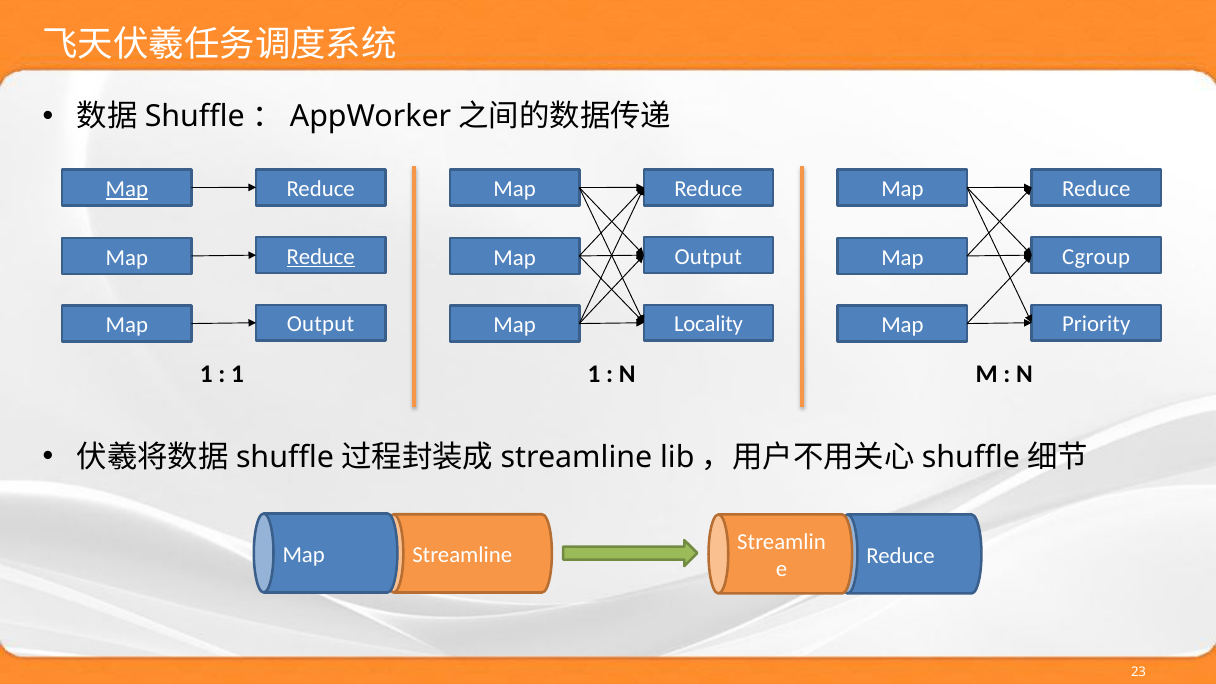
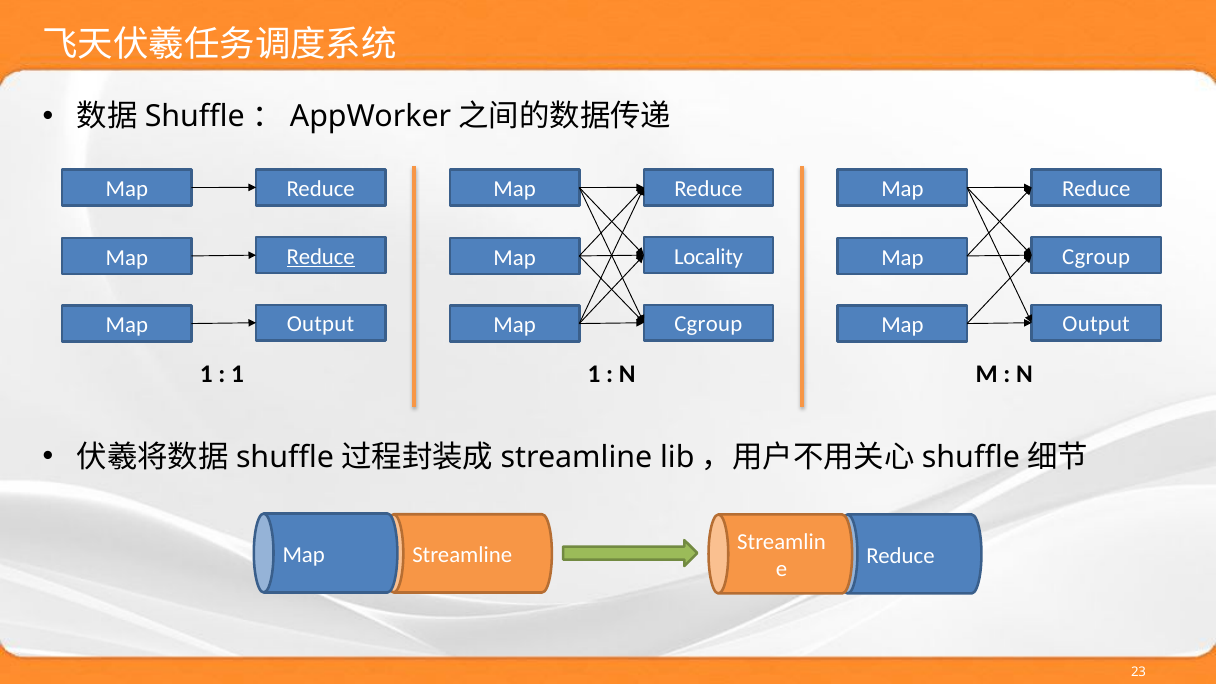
Map underline: present -> none (127, 189)
Output: Output -> Locality (709, 257)
Map Locality: Locality -> Cgroup (708, 324)
Priority: Priority -> Output (1096, 324)
